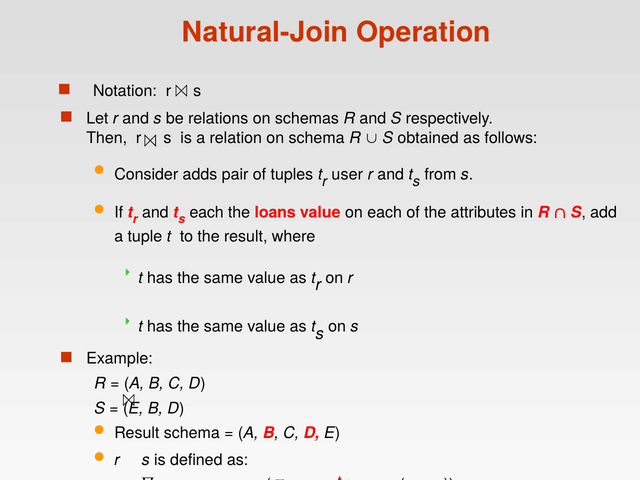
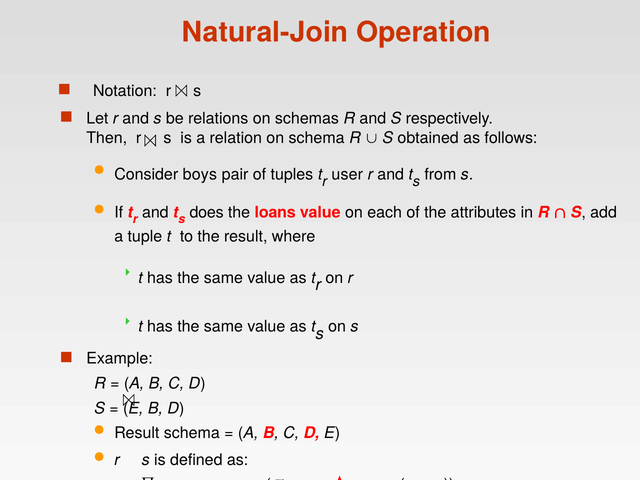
adds: adds -> boys (200, 175)
s each: each -> does (207, 212)
